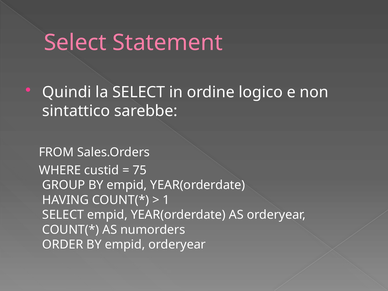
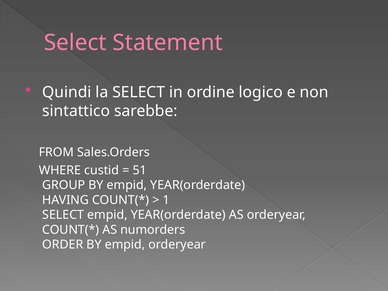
75: 75 -> 51 (140, 170)
